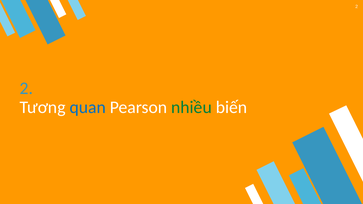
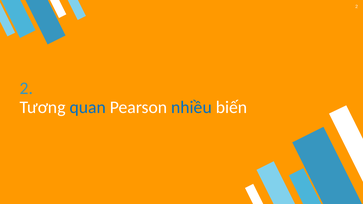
nhiều colour: green -> blue (191, 107)
